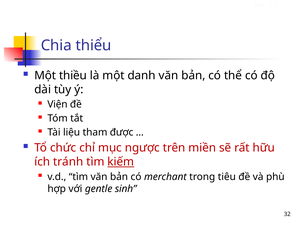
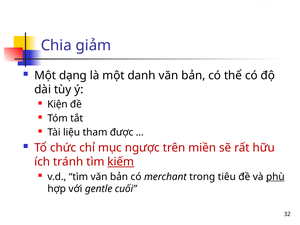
thiểu: thiểu -> giảm (93, 46)
thiều: thiều -> dạng (73, 76)
Viện: Viện -> Kiện (57, 104)
phù underline: none -> present (275, 177)
sinh: sinh -> cuối (126, 189)
